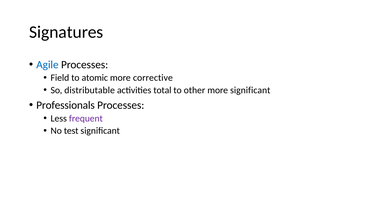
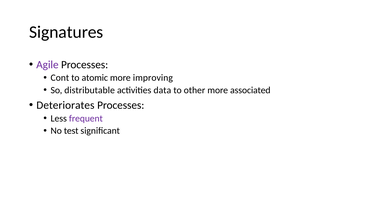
Agile colour: blue -> purple (47, 65)
Field: Field -> Cont (60, 78)
corrective: corrective -> improving (153, 78)
total: total -> data (162, 90)
more significant: significant -> associated (250, 90)
Professionals: Professionals -> Deteriorates (65, 105)
